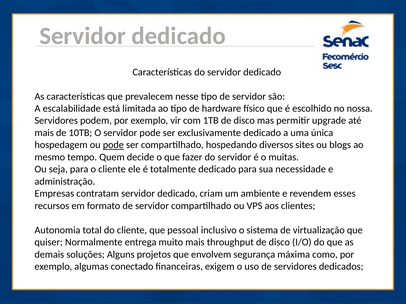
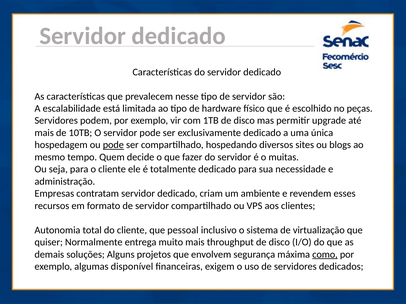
nossa: nossa -> peças (360, 109)
como underline: none -> present (325, 255)
conectado: conectado -> disponível (132, 267)
